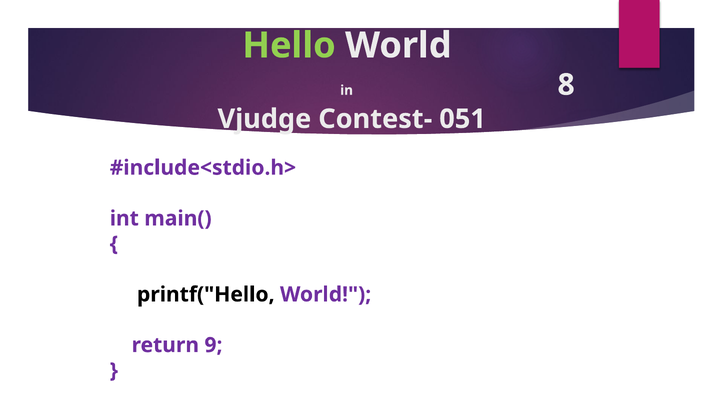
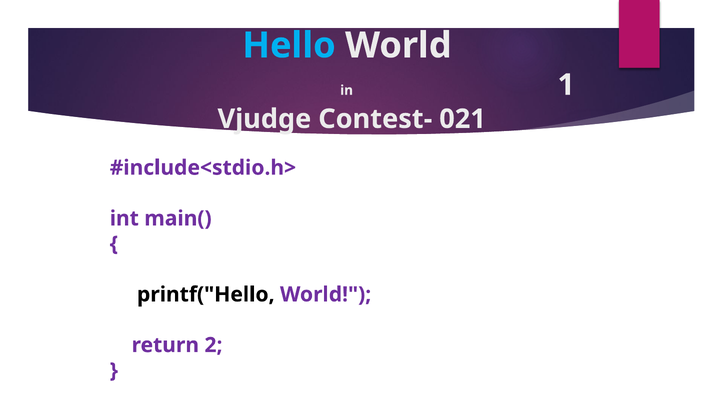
Hello colour: light green -> light blue (289, 45)
8: 8 -> 1 (566, 85)
051: 051 -> 021 (463, 119)
9: 9 -> 2 (213, 345)
